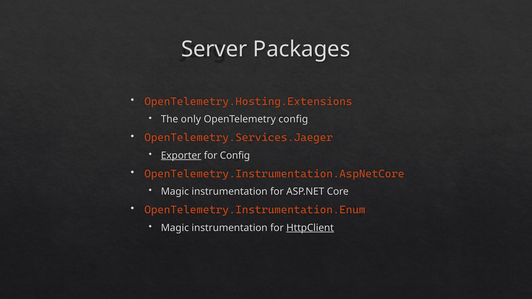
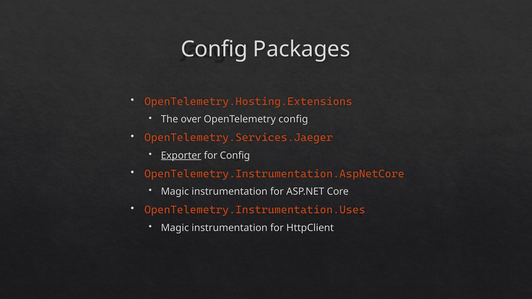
Server: Server -> Config (214, 49)
only: only -> over (191, 119)
OpenTelemetry.Instrumentation.Enum: OpenTelemetry.Instrumentation.Enum -> OpenTelemetry.Instrumentation.Uses (255, 210)
HttpClient underline: present -> none (310, 228)
